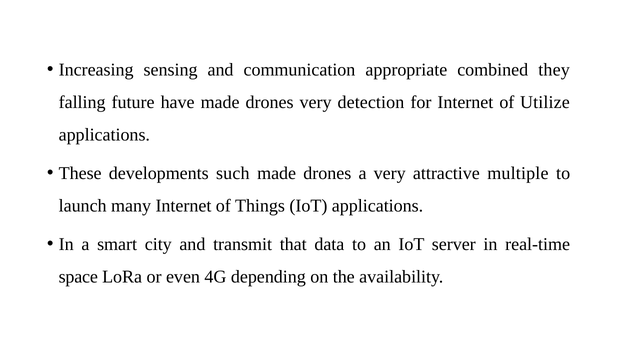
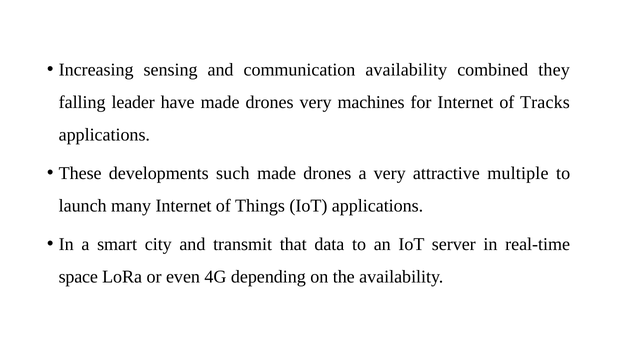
communication appropriate: appropriate -> availability (406, 70)
future: future -> leader (133, 103)
detection: detection -> machines (371, 103)
Utilize: Utilize -> Tracks (545, 103)
